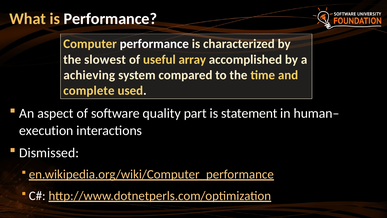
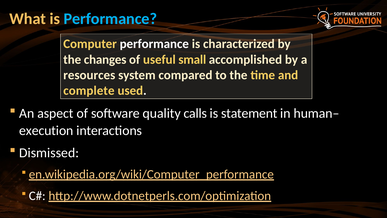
Performance colour: white -> light blue (110, 19)
slowest: slowest -> changes (105, 59)
array: array -> small (192, 59)
achieving: achieving -> resources (89, 75)
part: part -> calls (195, 113)
